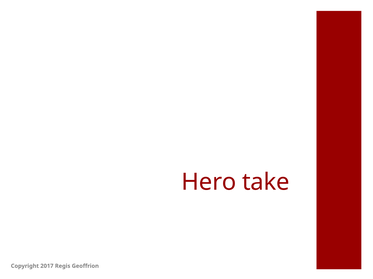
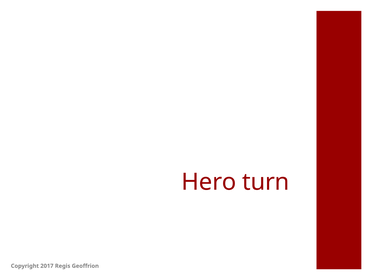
take: take -> turn (266, 182)
